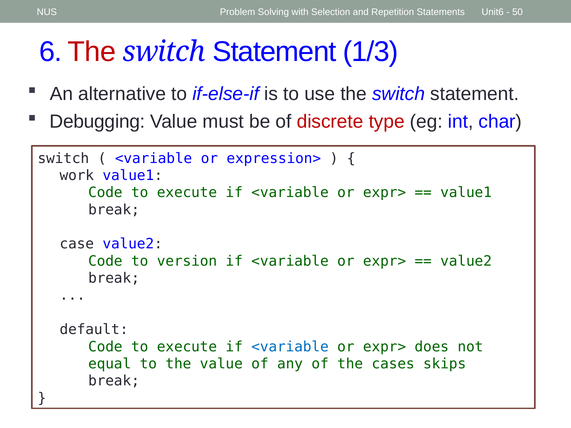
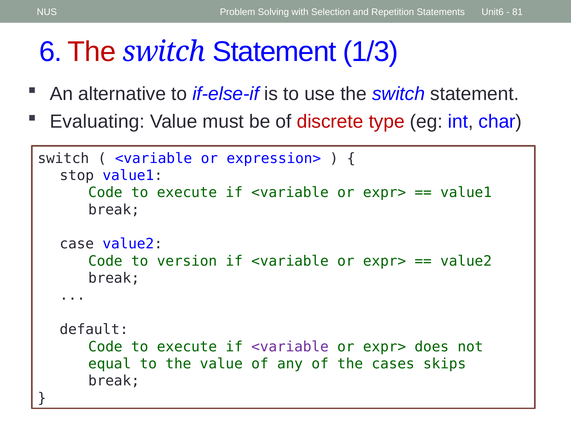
50: 50 -> 81 (517, 12)
Debugging: Debugging -> Evaluating (97, 122)
work: work -> stop (77, 176)
<variable colour: blue -> purple (290, 347)
